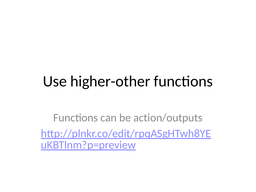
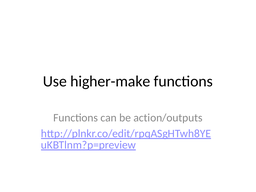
higher-other: higher-other -> higher-make (110, 81)
